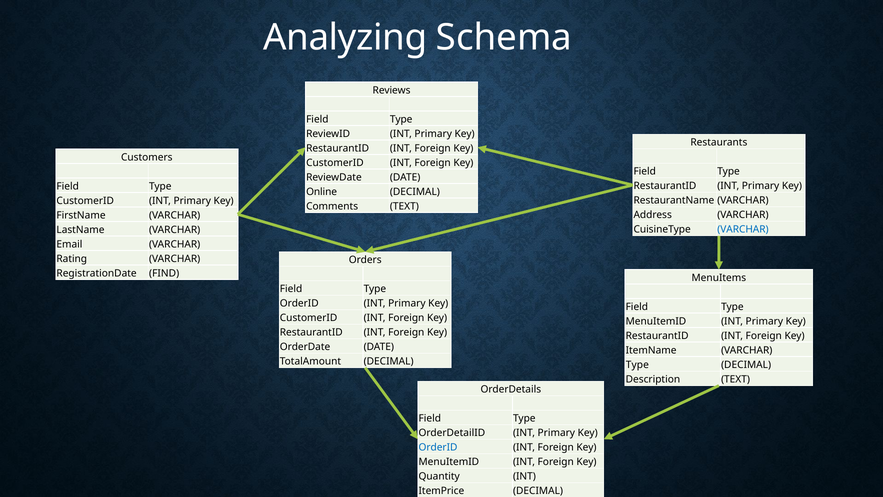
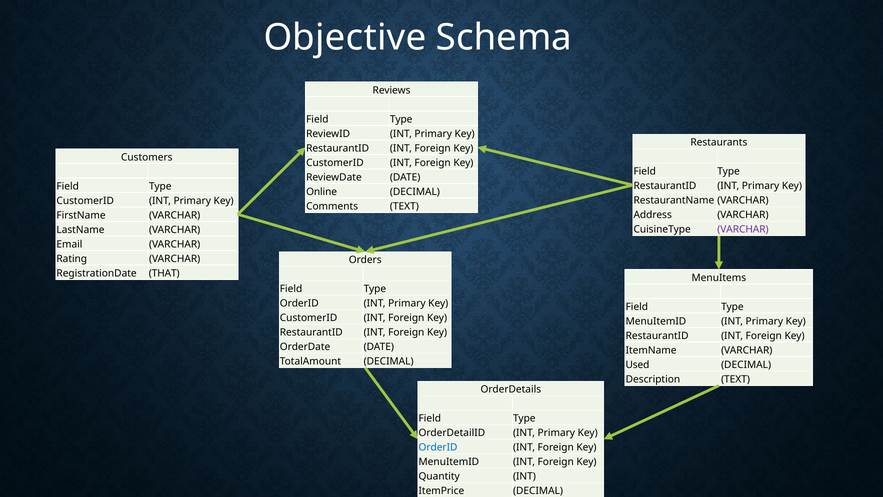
Analyzing: Analyzing -> Objective (345, 38)
VARCHAR colour: blue -> purple (743, 229)
FIND: FIND -> THAT (164, 273)
Type: Type -> Used (637, 365)
